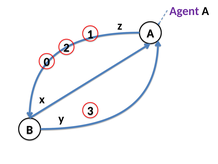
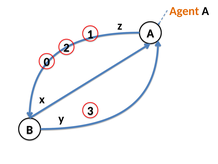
Agent colour: purple -> orange (184, 11)
